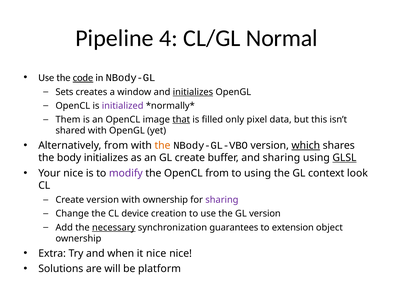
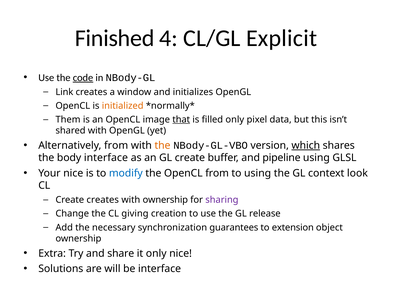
Pipeline: Pipeline -> Finished (115, 38)
Normal: Normal -> Explicit (282, 38)
Sets: Sets -> Link (64, 92)
initializes underline: present -> none (193, 92)
initialized colour: purple -> orange (123, 106)
body initializes: initializes -> interface (106, 158)
and sharing: sharing -> pipeline (282, 158)
GLSL underline: present -> none (344, 158)
modify colour: purple -> blue (126, 173)
Create version: version -> creates (103, 200)
device: device -> giving (135, 213)
GL version: version -> release (265, 213)
necessary underline: present -> none (114, 227)
when: when -> share (121, 253)
it nice: nice -> only (156, 253)
be platform: platform -> interface (160, 269)
